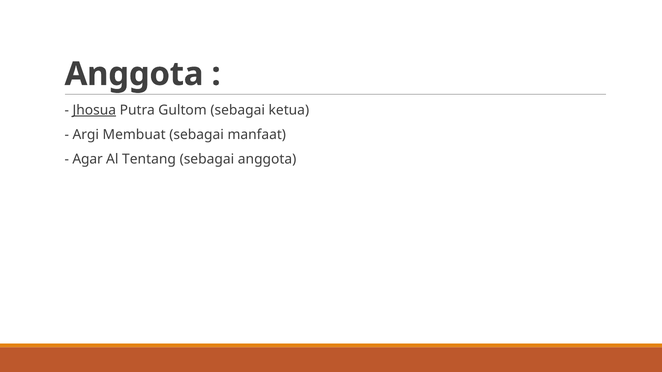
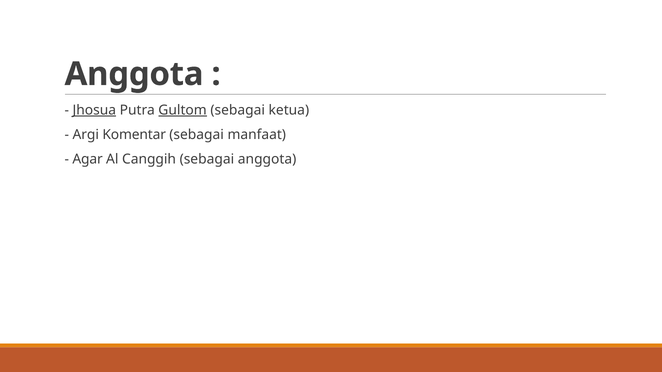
Gultom underline: none -> present (183, 110)
Membuat: Membuat -> Komentar (134, 135)
Tentang: Tentang -> Canggih (149, 159)
